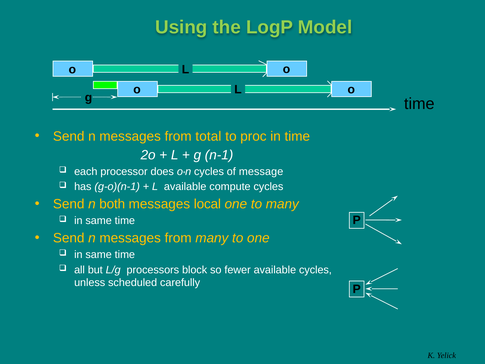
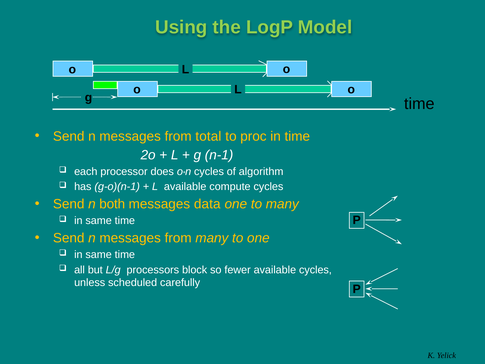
message: message -> algorithm (261, 172)
local: local -> data (207, 204)
